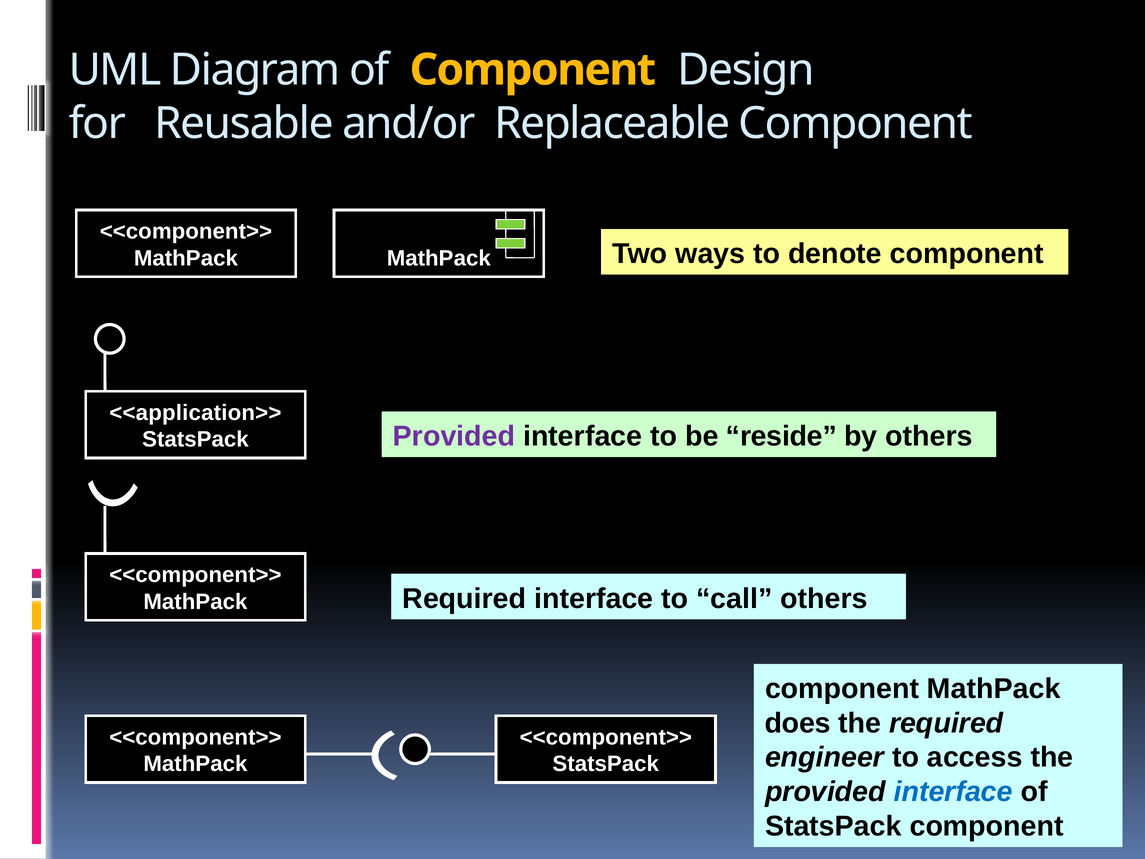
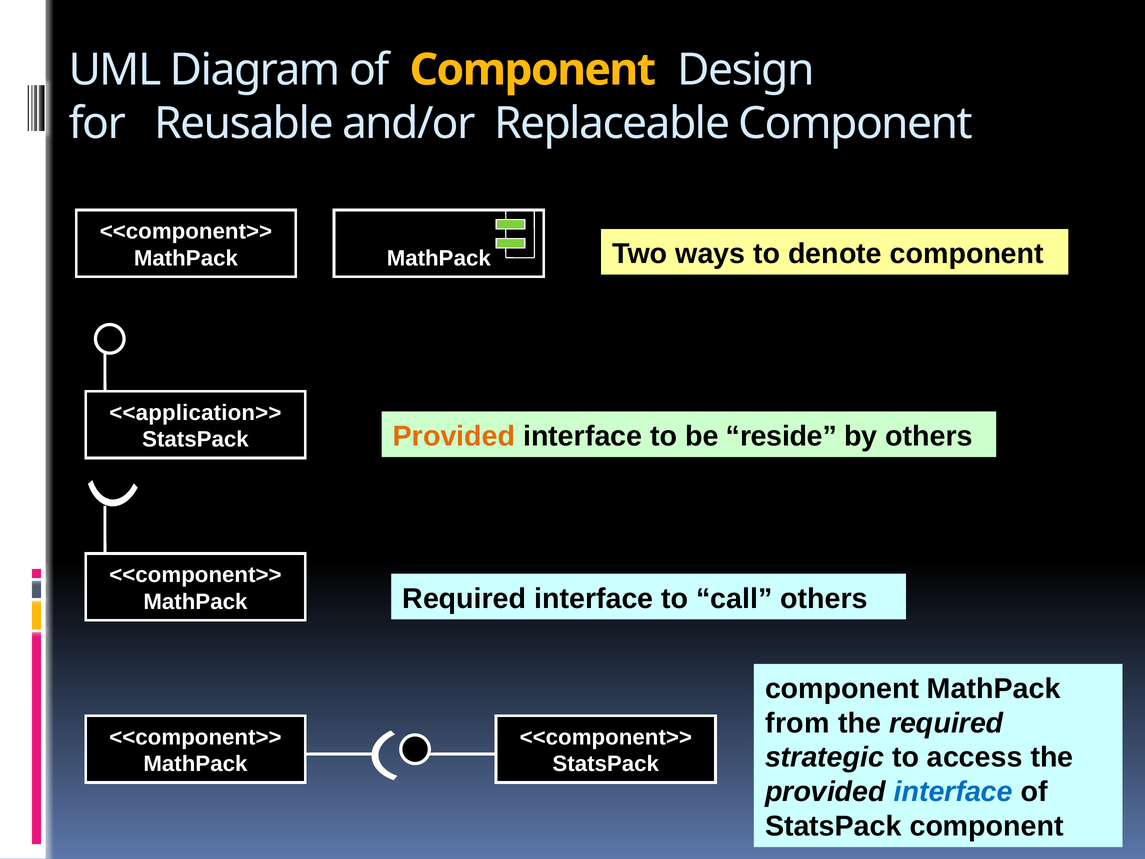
Provided colour: purple -> orange (454, 436)
does: does -> from (797, 723)
engineer: engineer -> strategic (825, 757)
